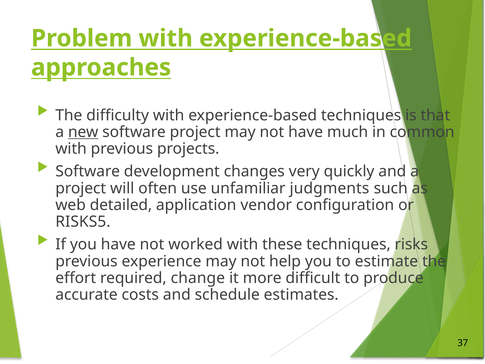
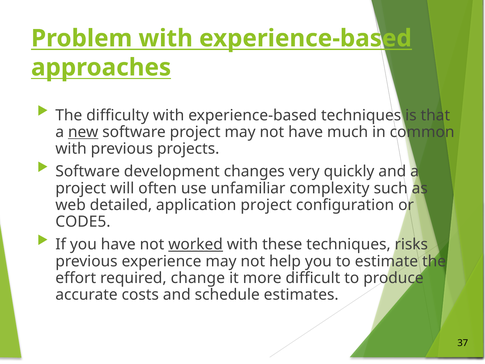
judgments: judgments -> complexity (329, 188)
application vendor: vendor -> project (266, 205)
RISKS5: RISKS5 -> CODE5 (83, 222)
worked underline: none -> present (196, 244)
